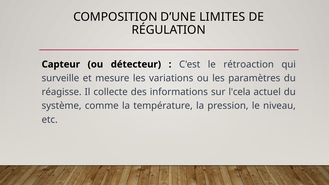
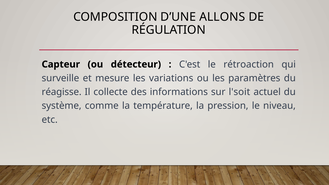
LIMITES: LIMITES -> ALLONS (222, 17)
l'cela: l'cela -> l'soit (239, 92)
